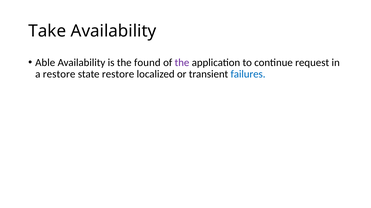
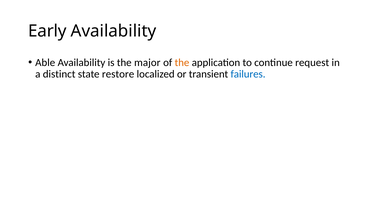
Take: Take -> Early (47, 31)
found: found -> major (147, 63)
the colour: purple -> orange (182, 63)
a restore: restore -> distinct (59, 74)
